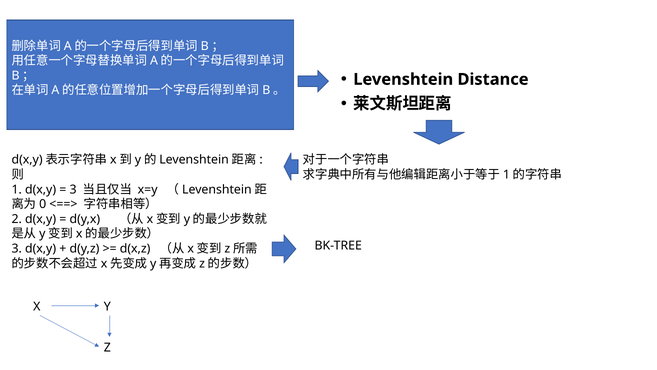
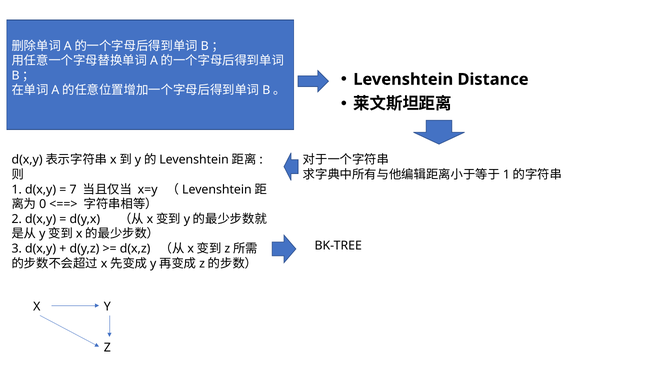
3: 3 -> 7 (73, 189)
